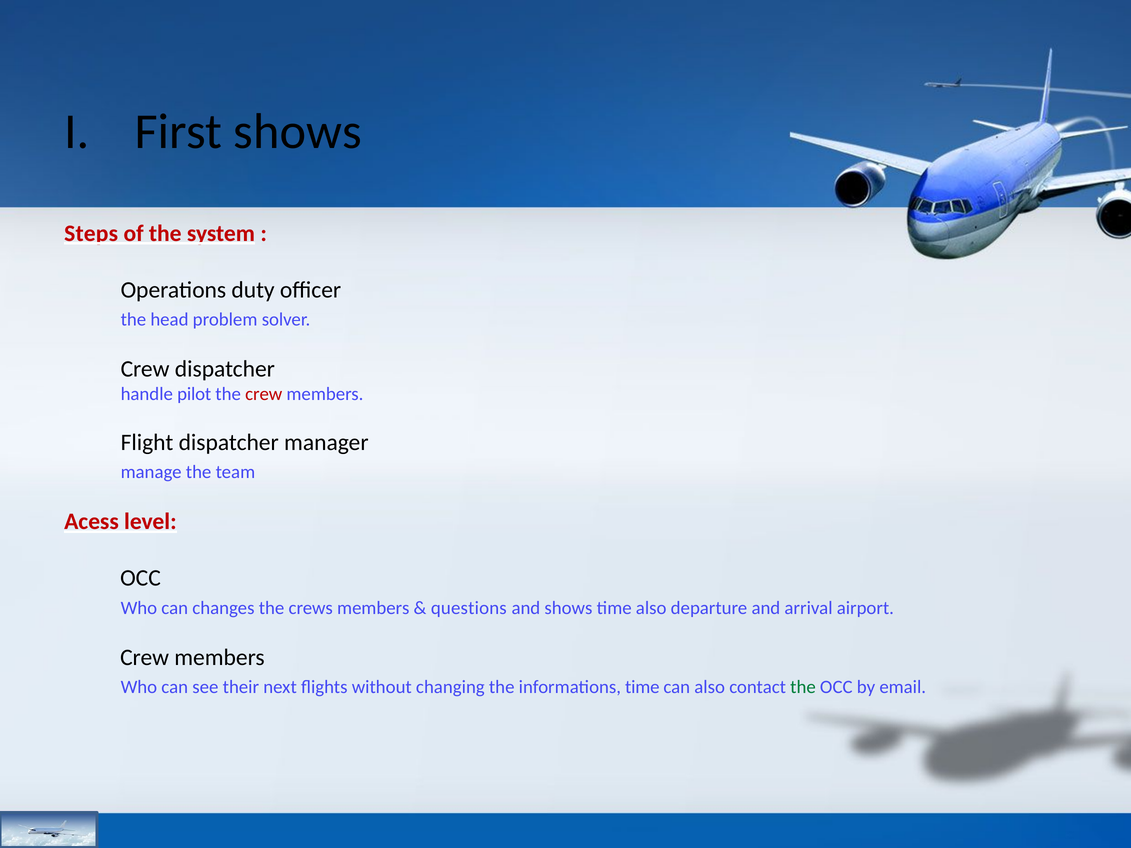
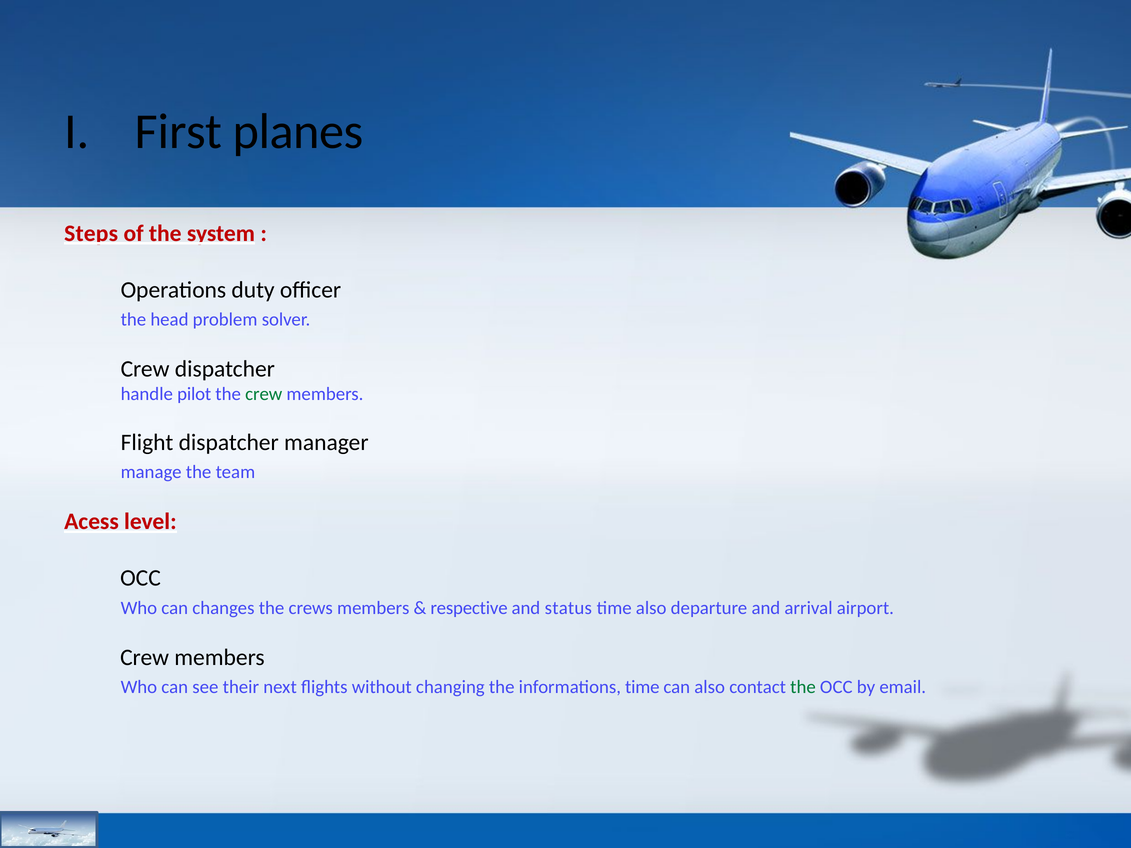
First shows: shows -> planes (298, 132)
crew colour: red -> green (264, 394)
questions: questions -> respective (469, 608)
and shows: shows -> status (568, 608)
